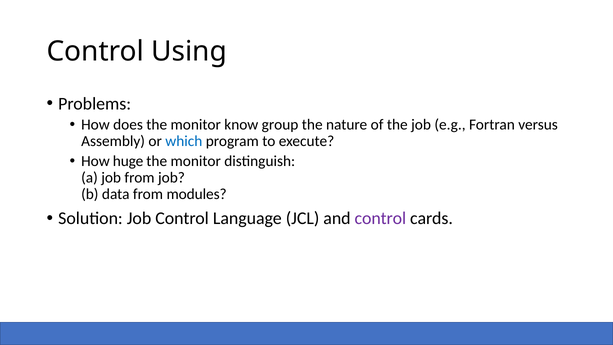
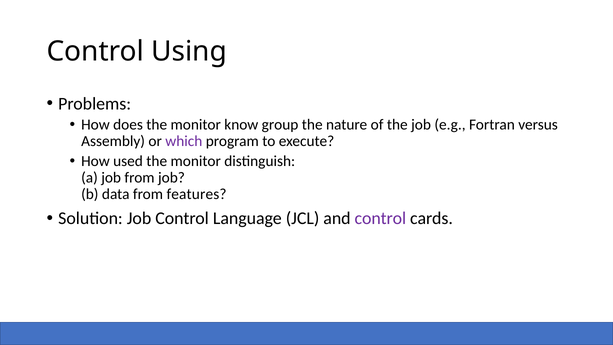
which colour: blue -> purple (184, 141)
huge: huge -> used (128, 161)
modules: modules -> features (197, 194)
